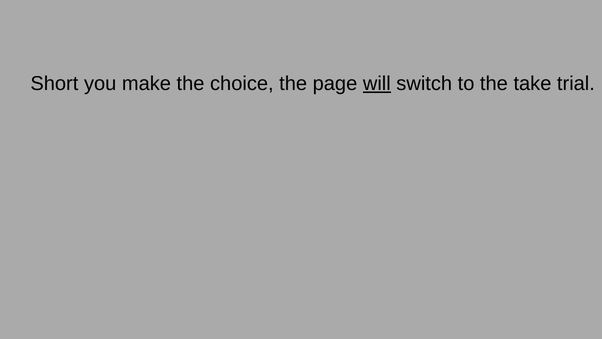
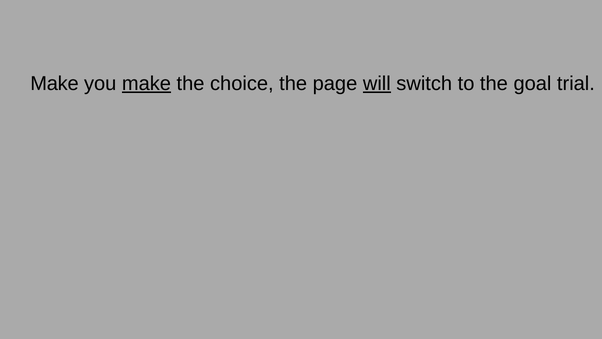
Short: Short -> Make (55, 84)
make underline: none -> present (146, 84)
take: take -> goal (532, 84)
